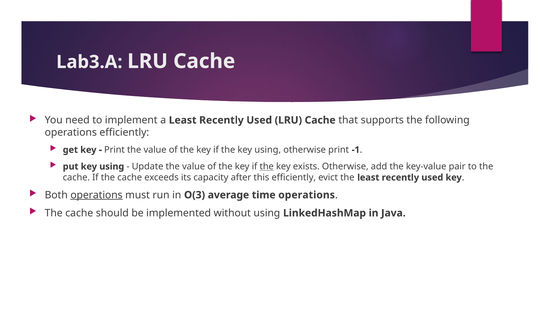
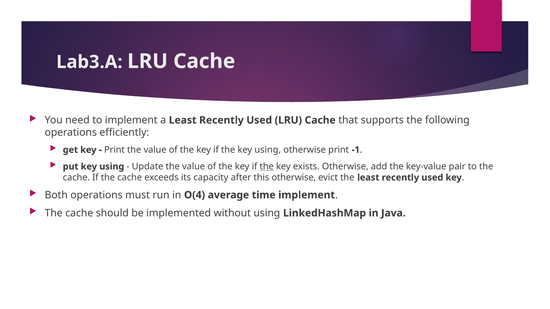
this efficiently: efficiently -> otherwise (294, 178)
operations underline: present -> none (97, 195)
O(3: O(3 -> O(4 (195, 195)
time operations: operations -> implement (307, 195)
